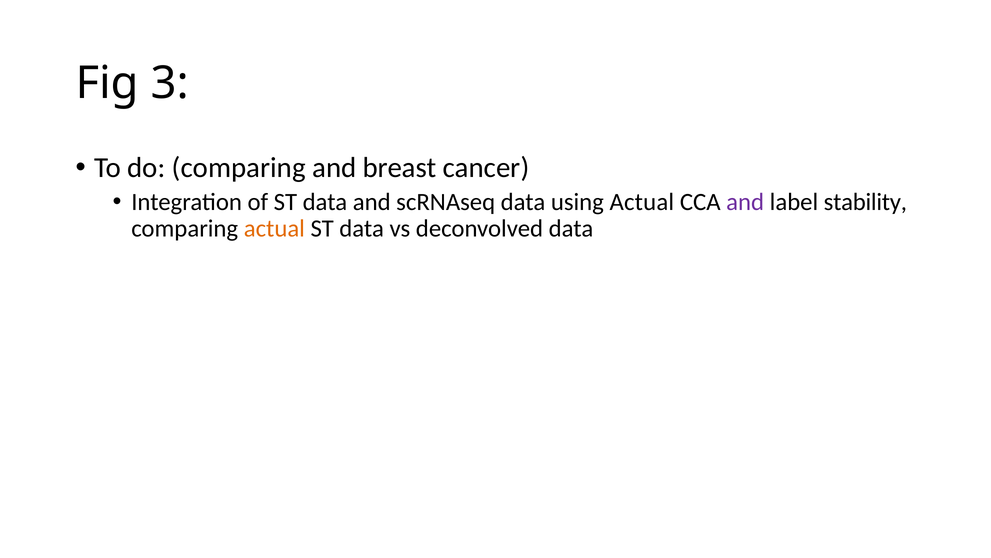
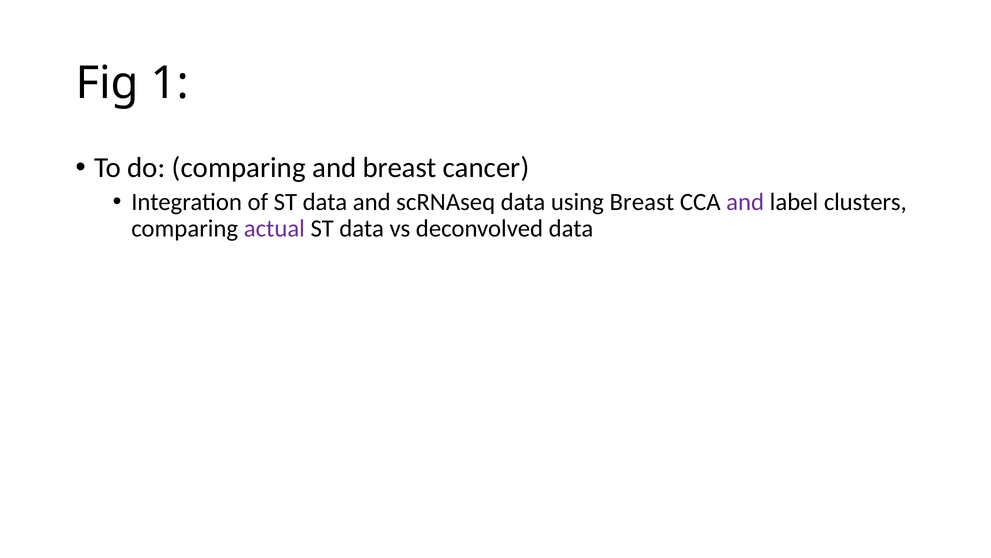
3: 3 -> 1 (170, 83)
using Actual: Actual -> Breast (642, 202)
stability: stability -> clusters (865, 202)
actual colour: orange -> purple (274, 228)
